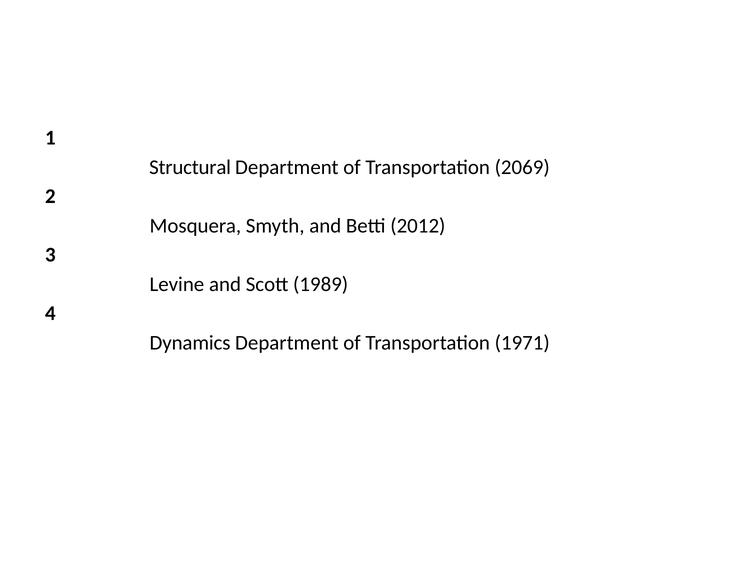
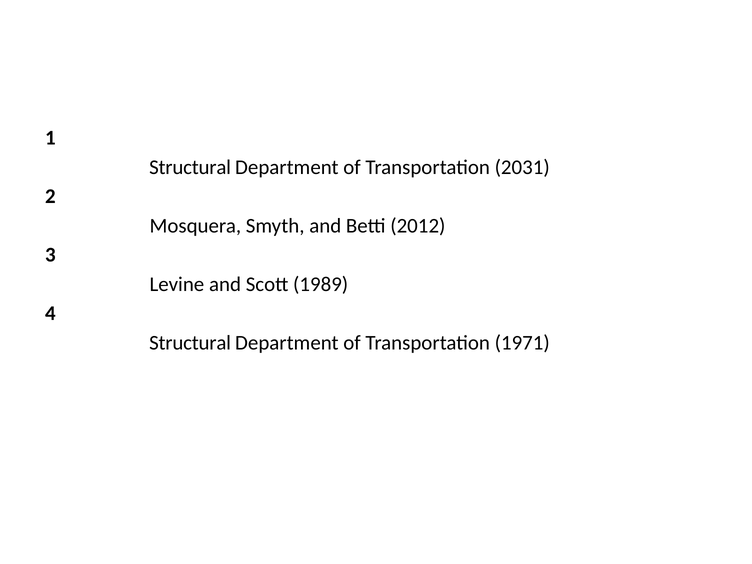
2069: 2069 -> 2031 (522, 167)
Dynamics: Dynamics -> Structural (190, 343)
